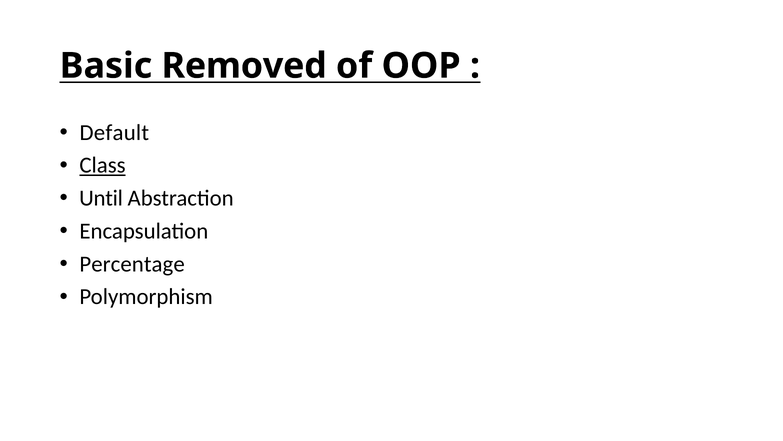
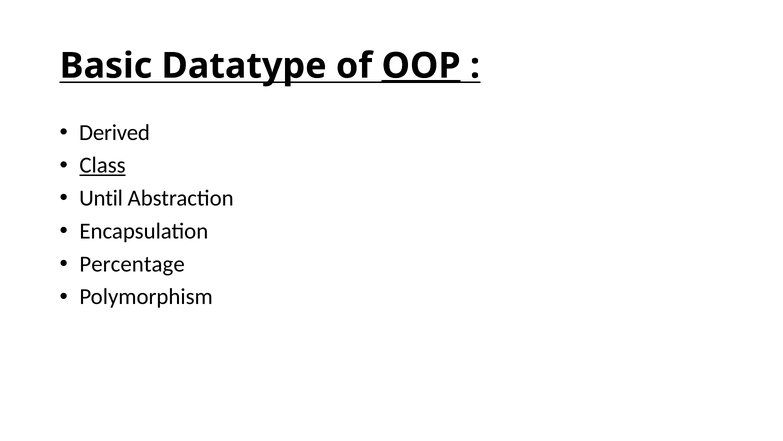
Removed: Removed -> Datatype (244, 66)
OOP underline: none -> present (421, 66)
Default: Default -> Derived (115, 132)
